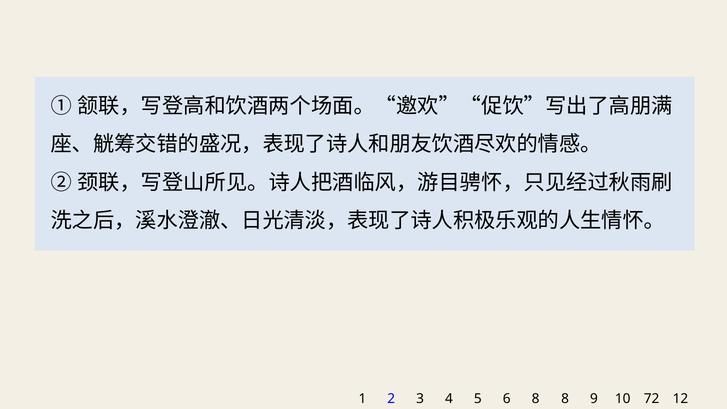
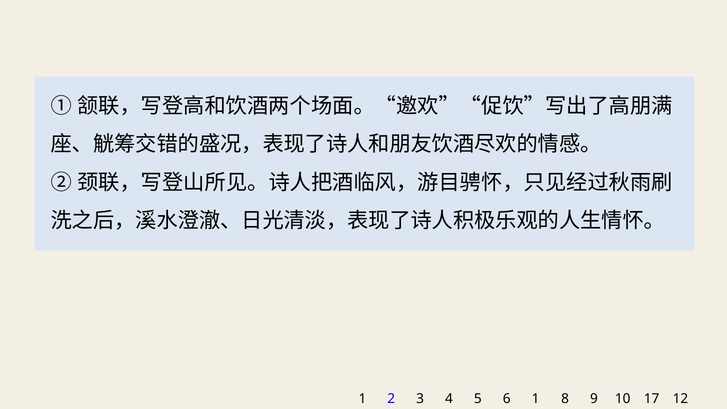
6 8: 8 -> 1 (536, 399)
72: 72 -> 17 (652, 399)
